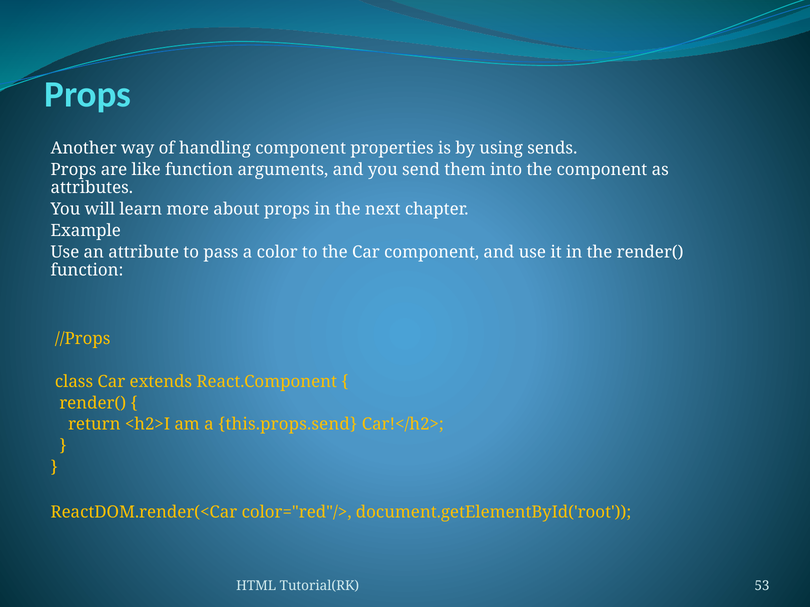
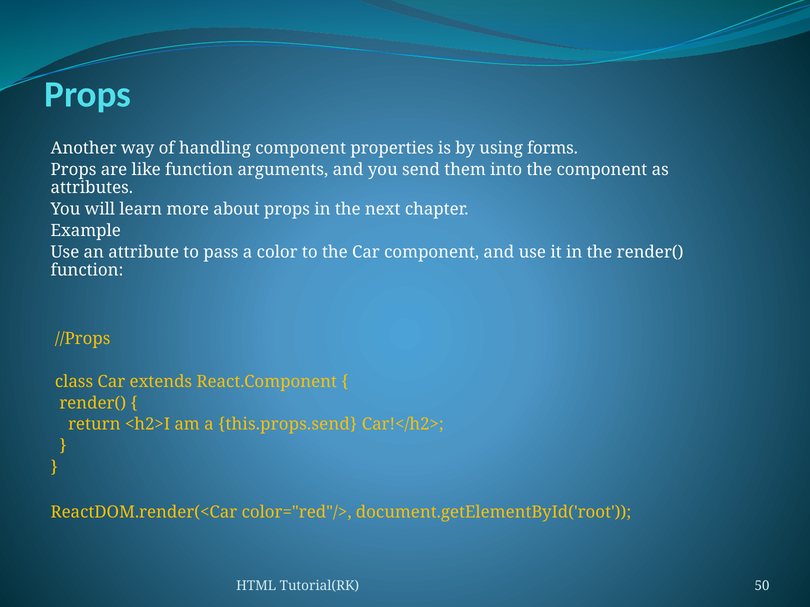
sends: sends -> forms (552, 148)
53: 53 -> 50 (762, 586)
